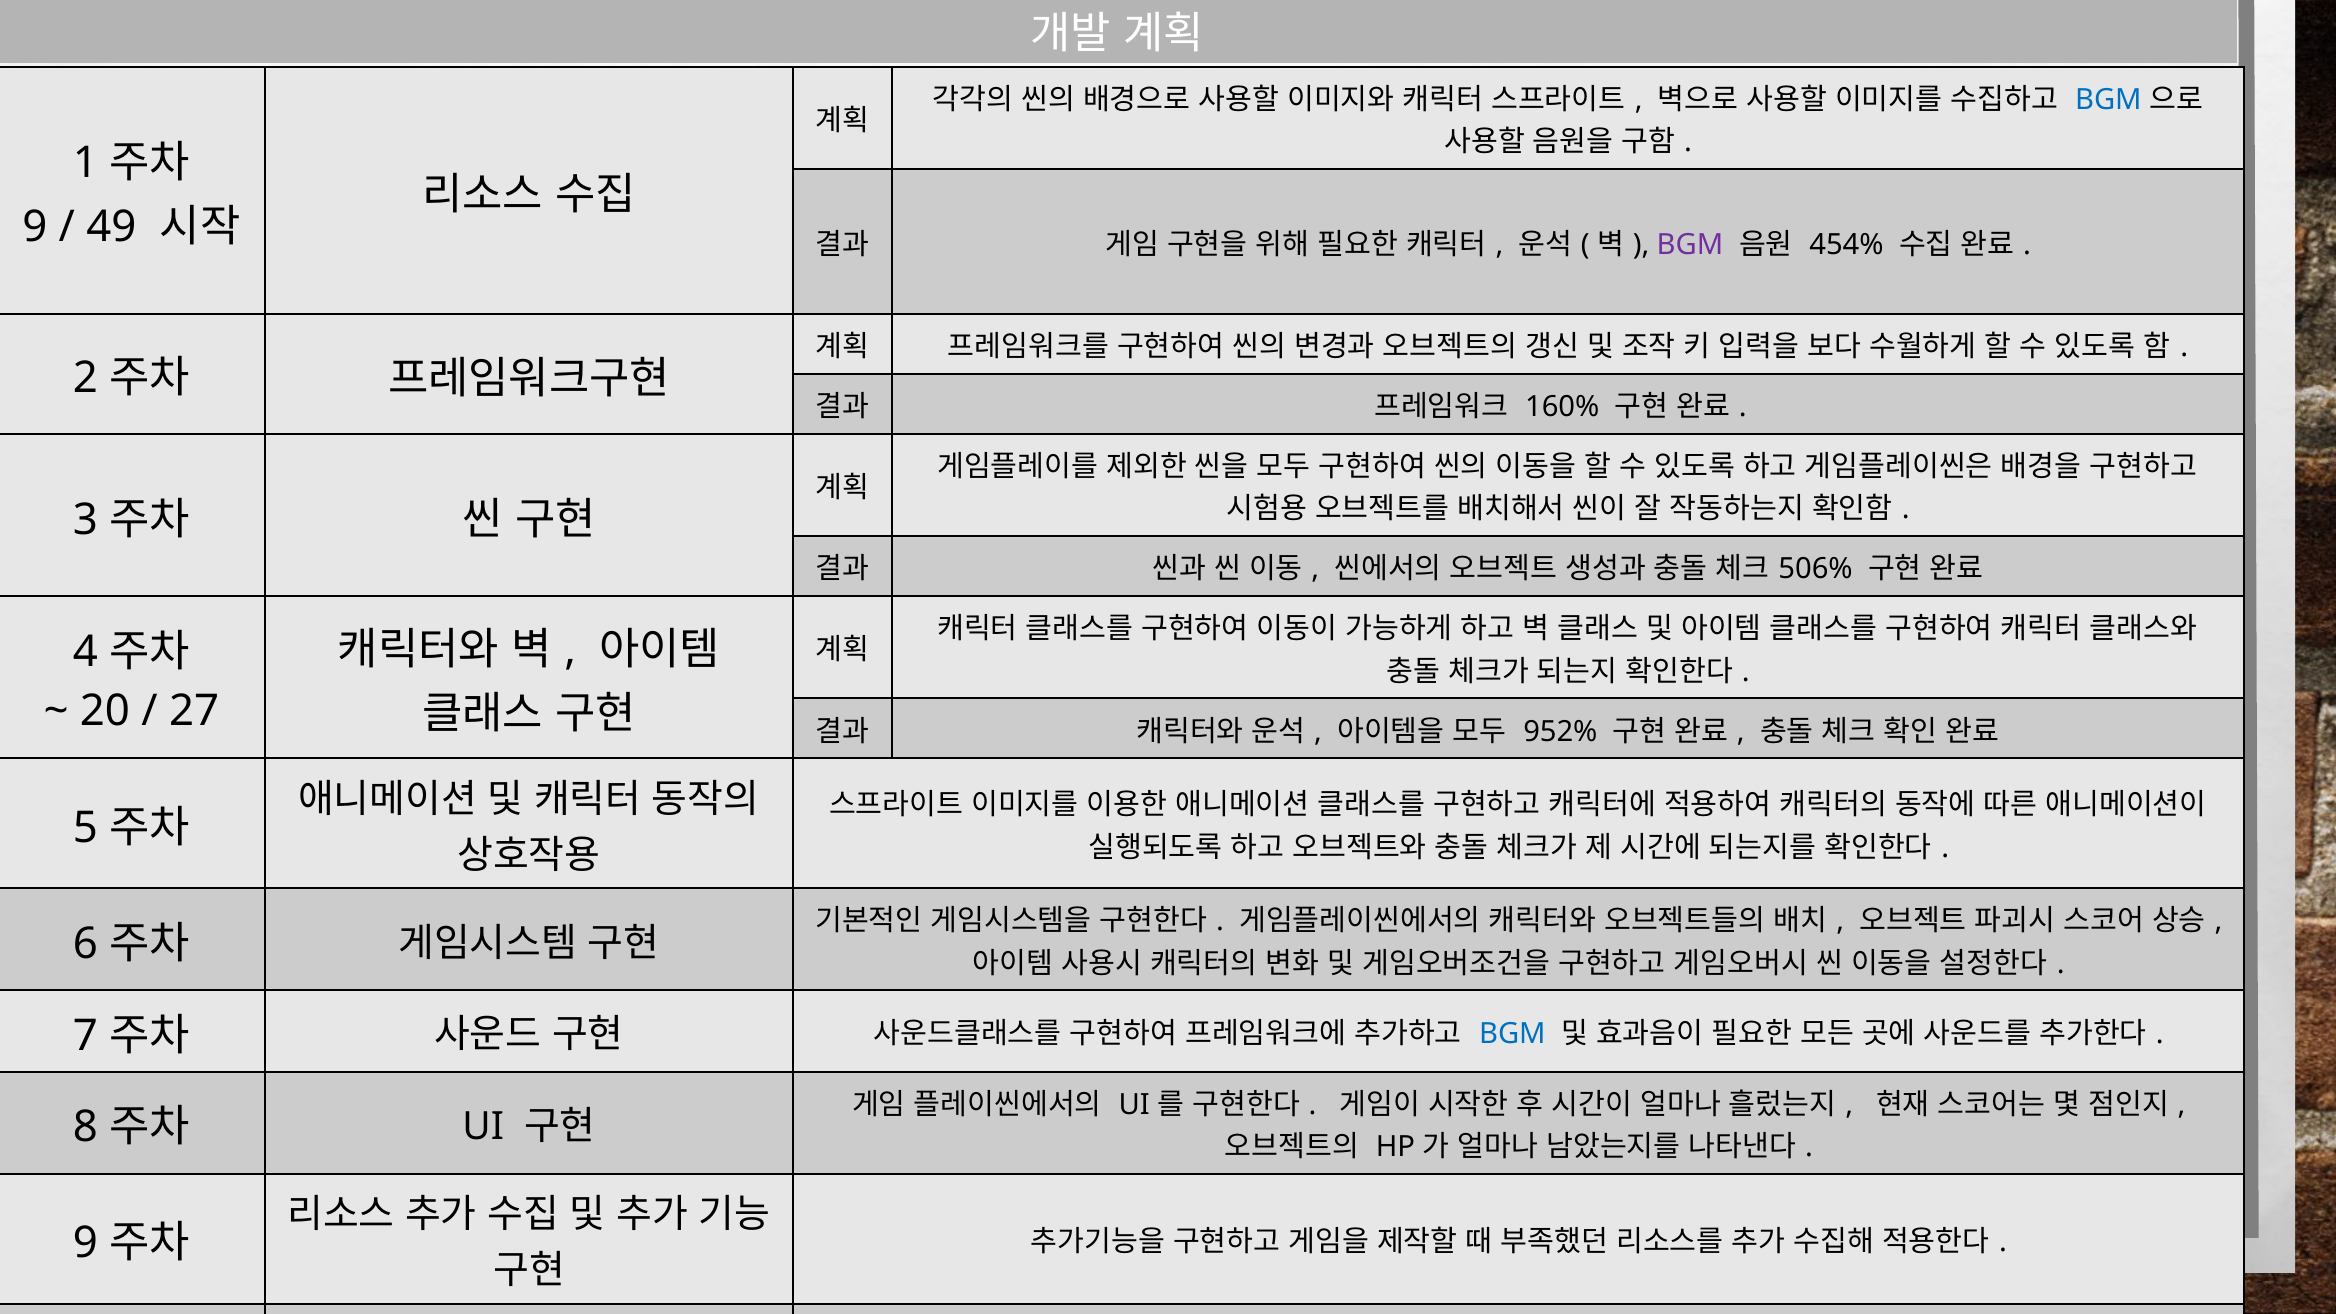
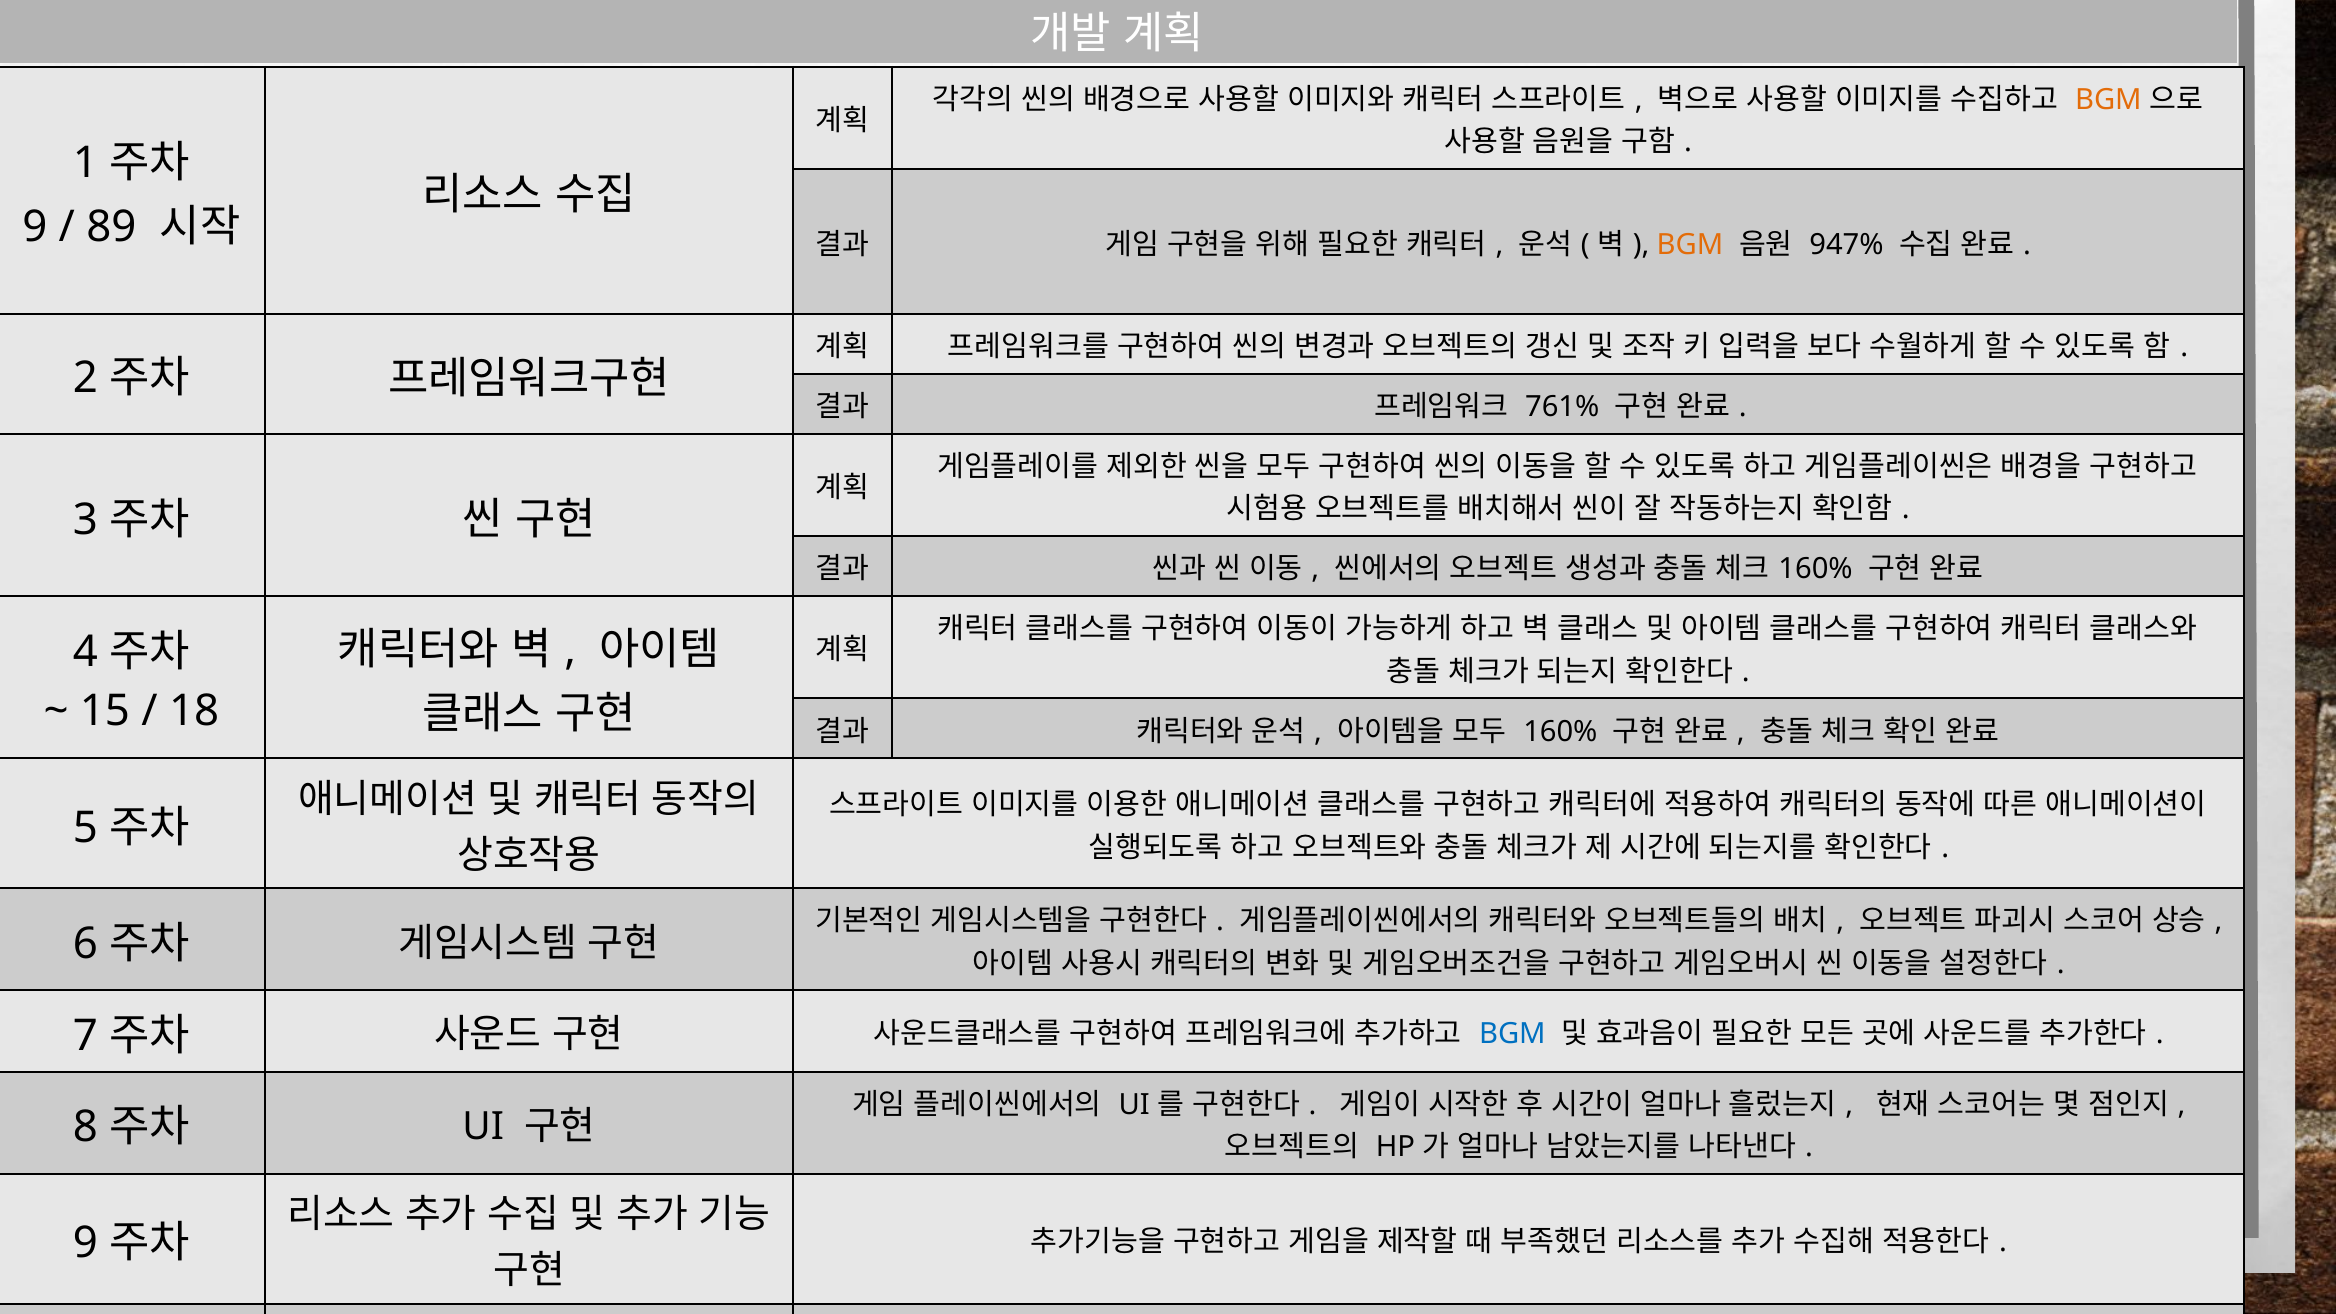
BGM colour: blue -> orange (2108, 100)
49: 49 -> 89 (111, 227)
BGM colour: purple -> orange (1690, 245)
454%: 454% -> 947% (1847, 245)
160%: 160% -> 761% (1562, 407)
506%: 506% -> 160% (1816, 569)
20: 20 -> 15 (105, 712)
27: 27 -> 18 (194, 712)
952%: 952% -> 160% (1560, 731)
